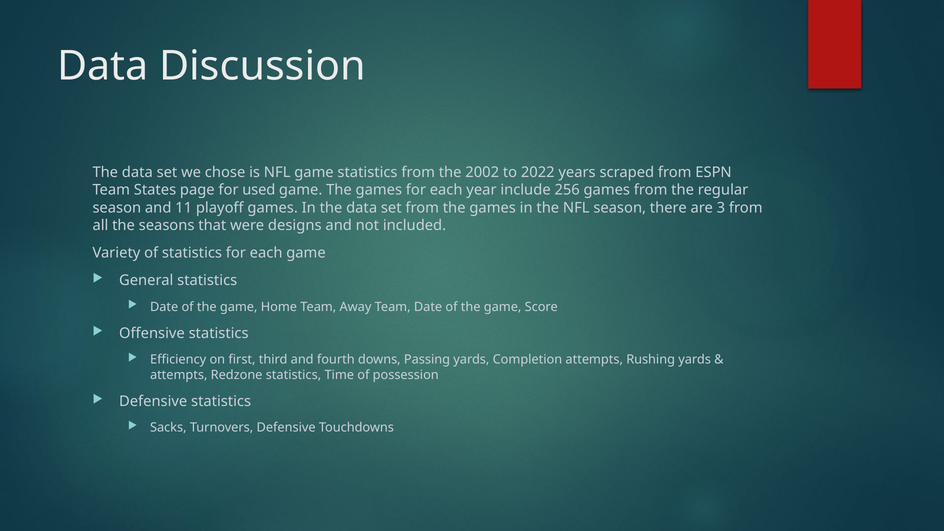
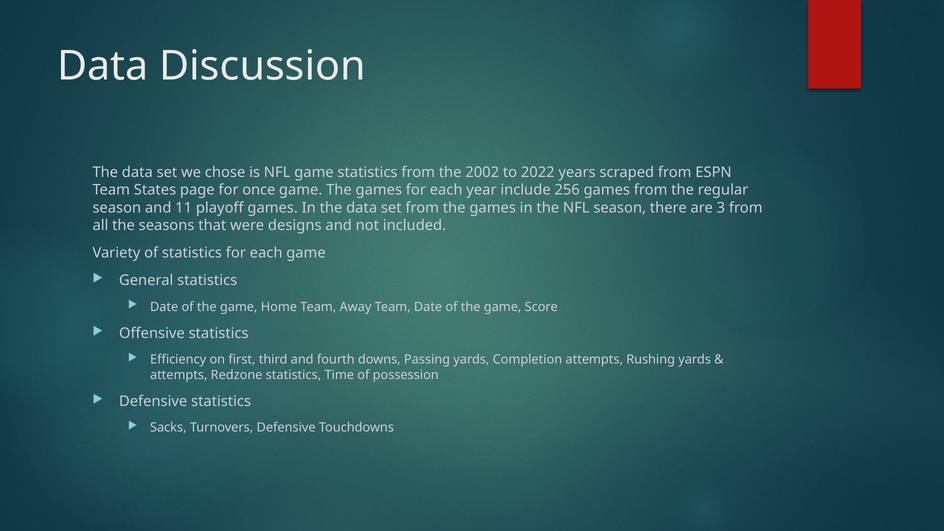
used: used -> once (259, 190)
